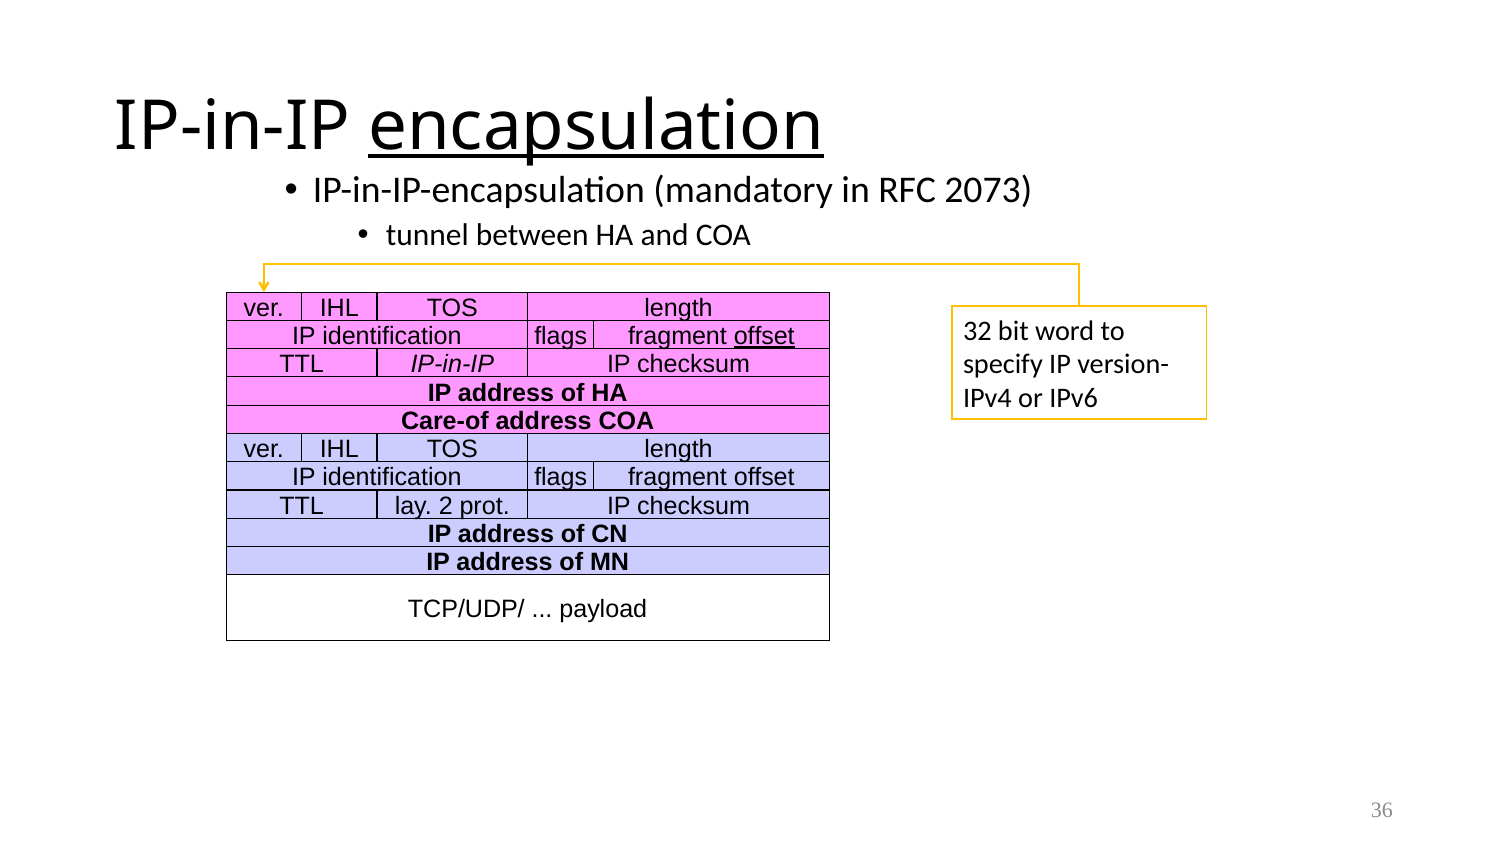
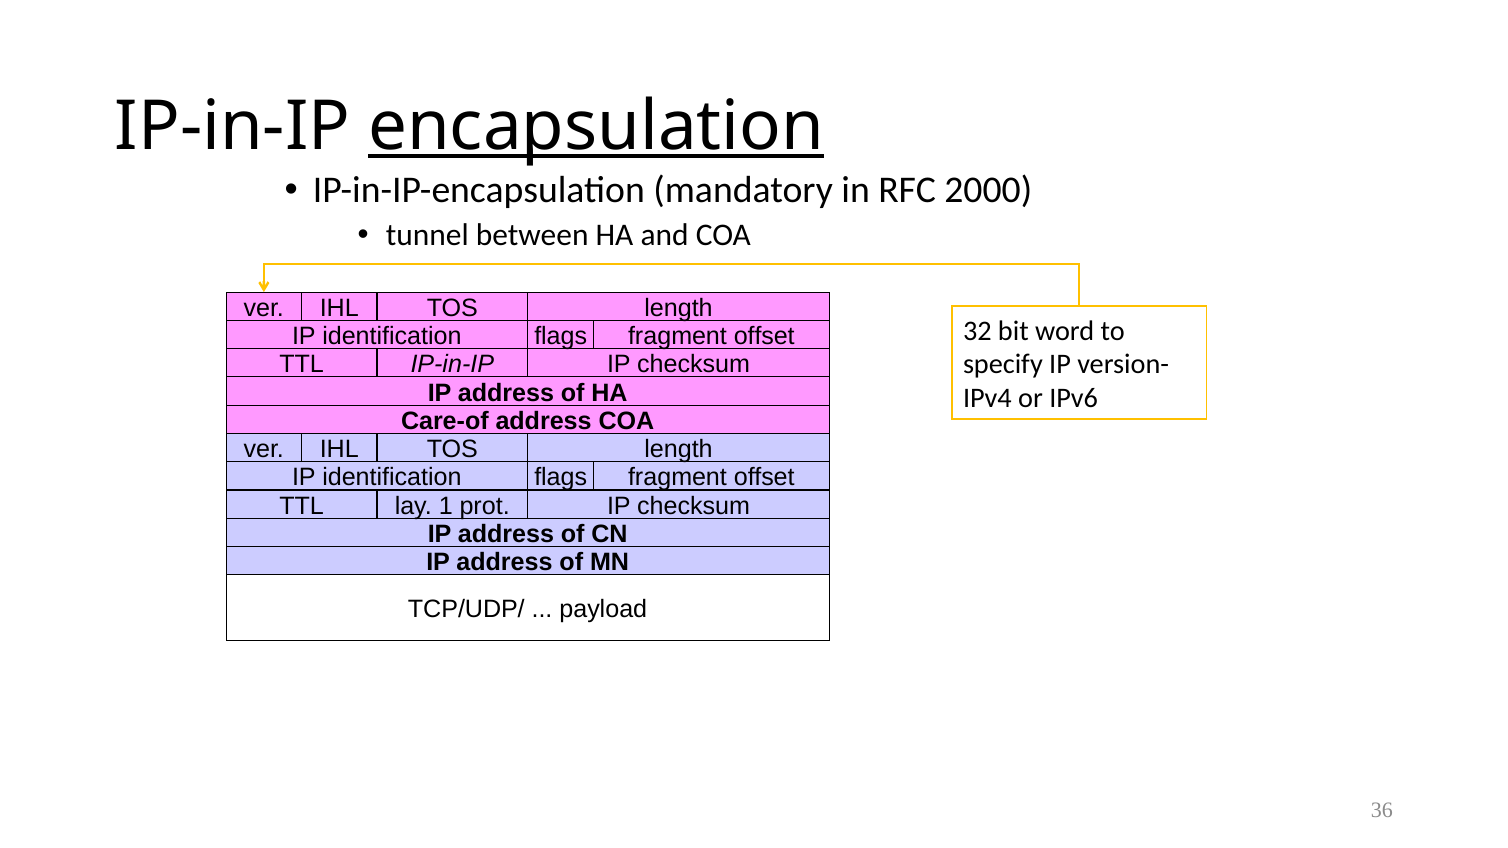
2073: 2073 -> 2000 (988, 190)
offset underline: present -> none (764, 336)
2: 2 -> 1 (446, 506)
